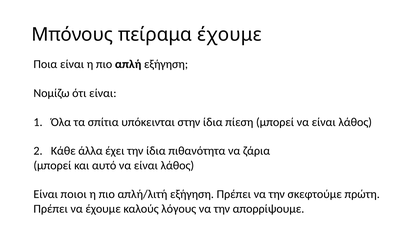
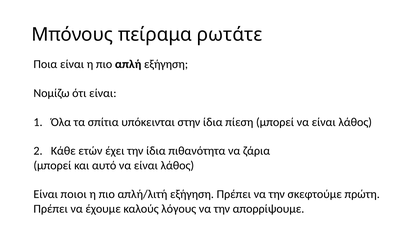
πείραμα έχουμε: έχουμε -> ρωτάτε (230, 35)
άλλα: άλλα -> ετών (90, 151)
